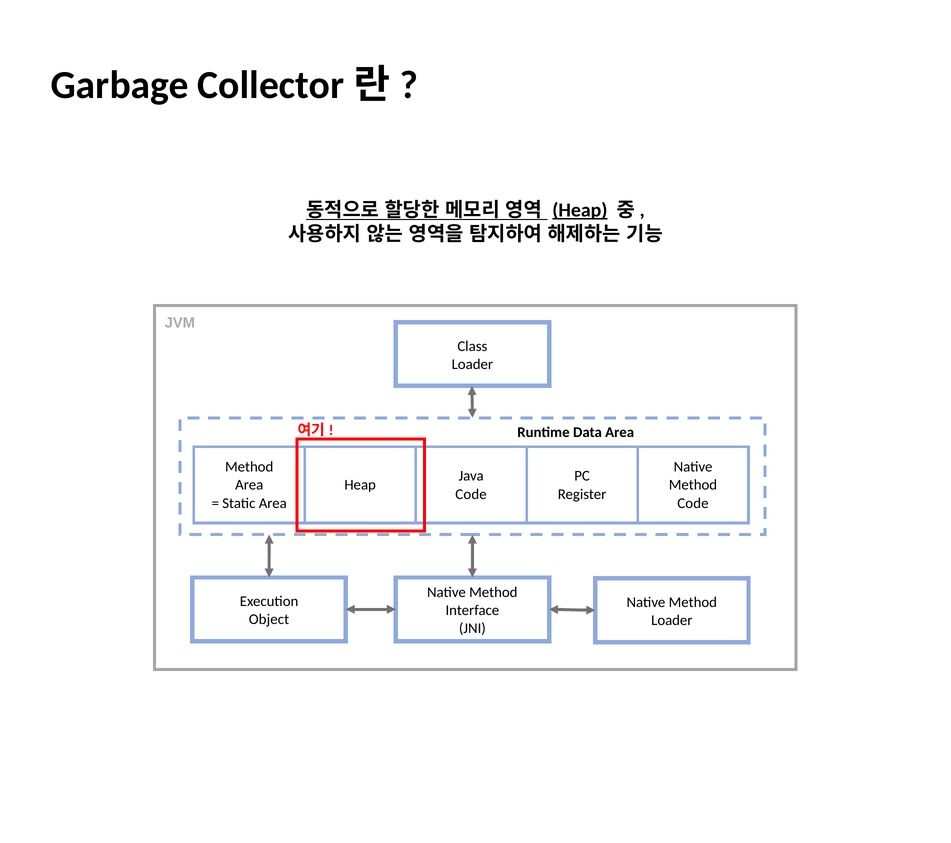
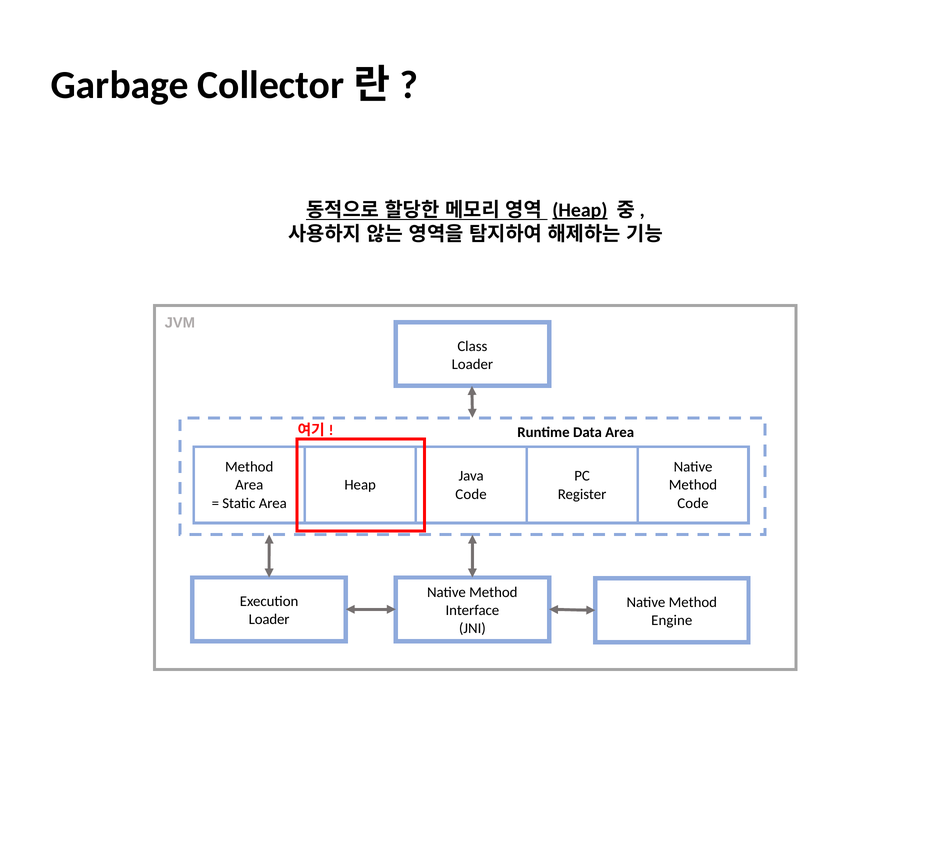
Object: Object -> Loader (269, 619)
Loader: Loader -> Engine (672, 620)
